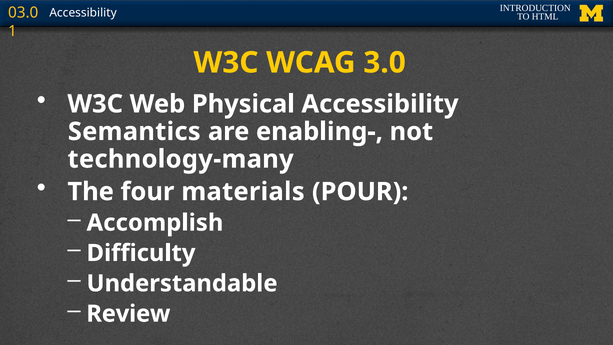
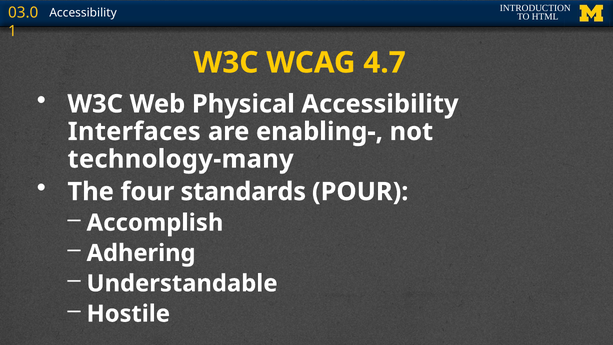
3.0: 3.0 -> 4.7 (385, 63)
Semantics: Semantics -> Interfaces (134, 132)
materials: materials -> standards (243, 192)
Difficulty: Difficulty -> Adhering (141, 253)
Review: Review -> Hostile (128, 314)
